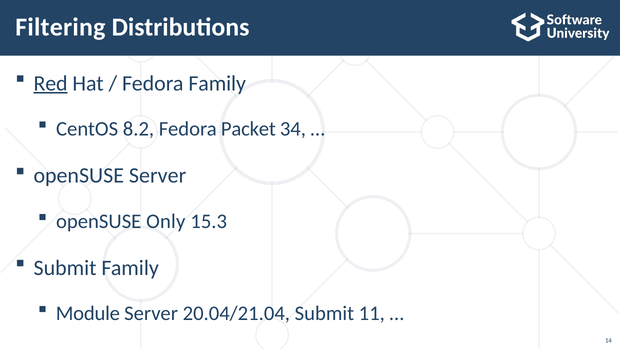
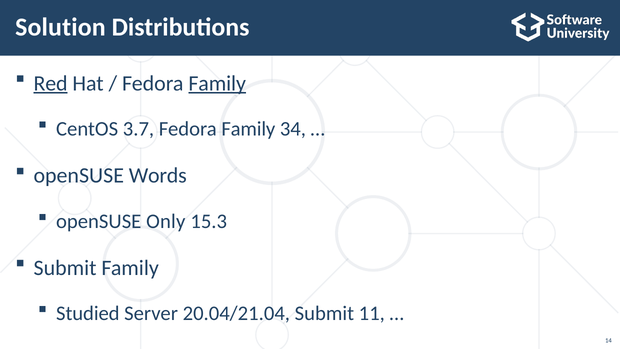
Filtering: Filtering -> Solution (60, 27)
Family underline: none -> present (217, 83)
8.2: 8.2 -> 3.7 (138, 129)
Packet: Packet -> Family (248, 129)
openSUSE Server: Server -> Words (158, 175)
Module: Module -> Studied (88, 313)
